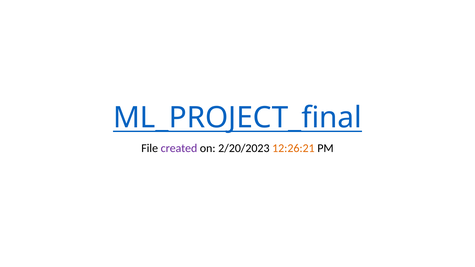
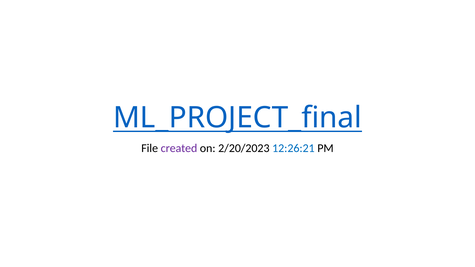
12:26:21 colour: orange -> blue (293, 148)
